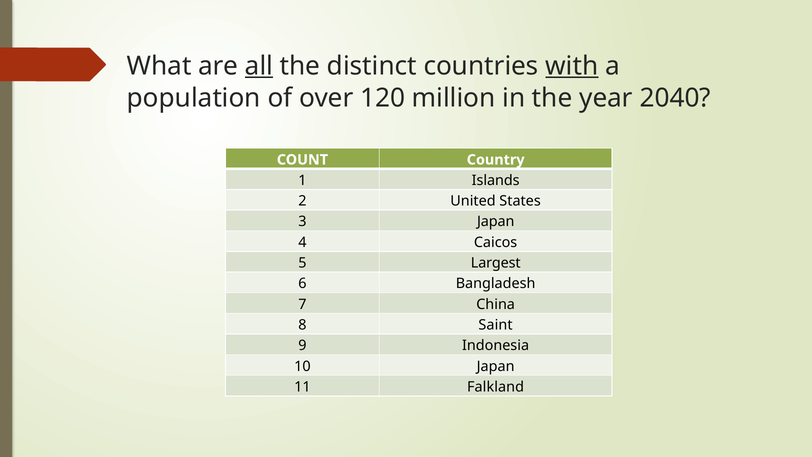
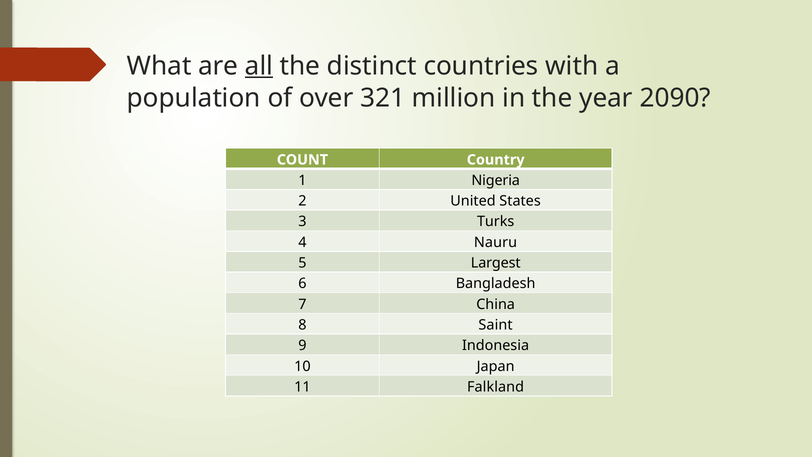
with underline: present -> none (572, 66)
120: 120 -> 321 (383, 98)
2040: 2040 -> 2090 (675, 98)
Islands: Islands -> Nigeria (496, 180)
3 Japan: Japan -> Turks (496, 222)
Caicos: Caicos -> Nauru (496, 242)
